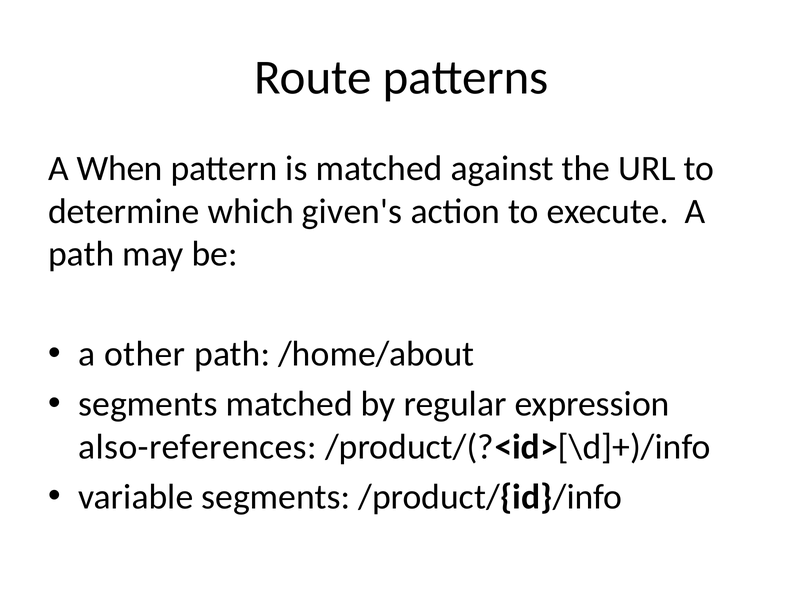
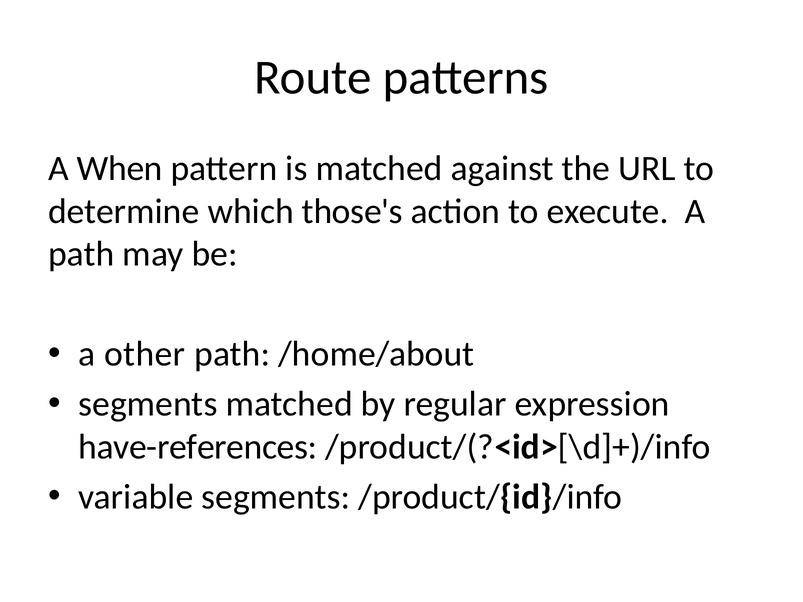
given's: given's -> those's (352, 211)
also-references: also-references -> have-references (198, 447)
